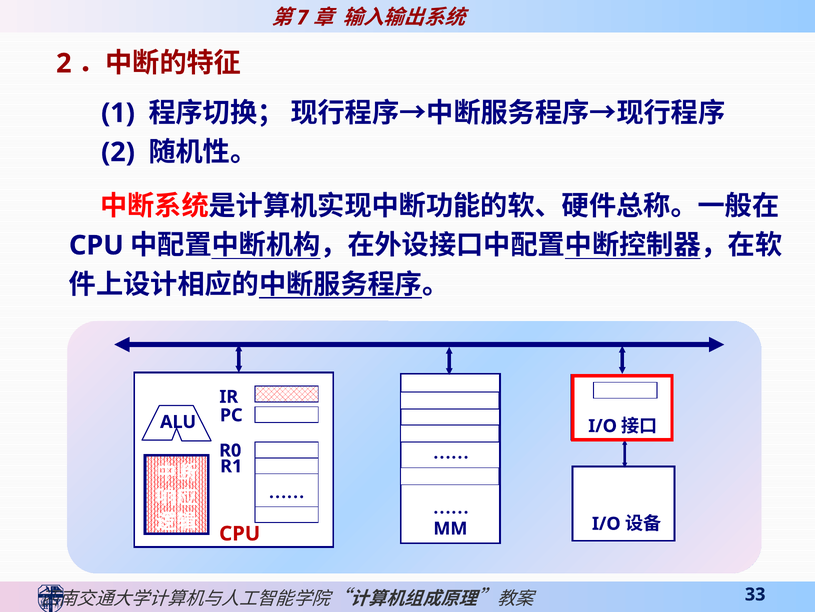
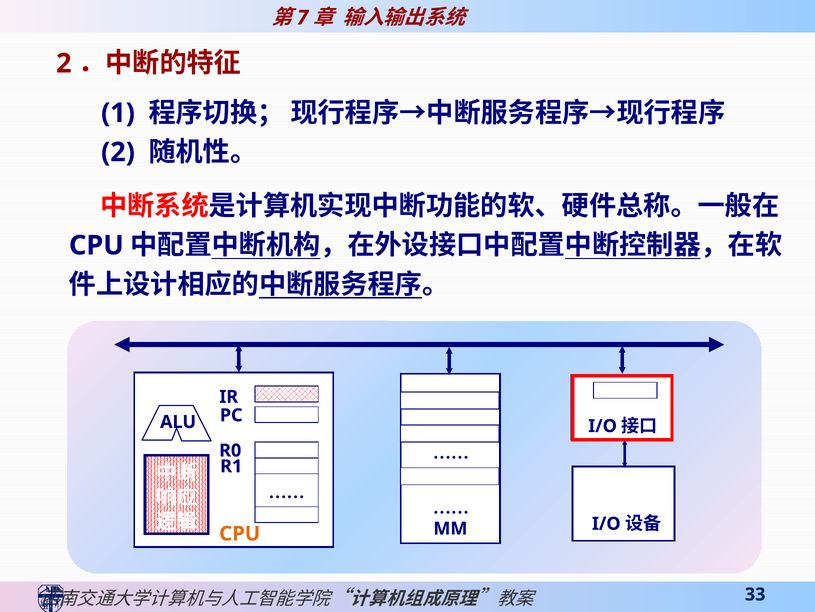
CPU colour: red -> orange (240, 533)
